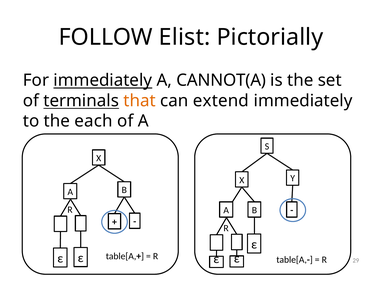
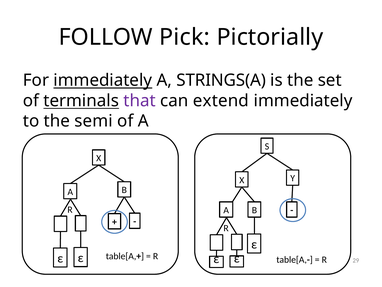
Elist: Elist -> Pick (185, 37)
CANNOT(A: CANNOT(A -> STRINGS(A (221, 80)
that colour: orange -> purple (140, 101)
each: each -> semi (94, 121)
